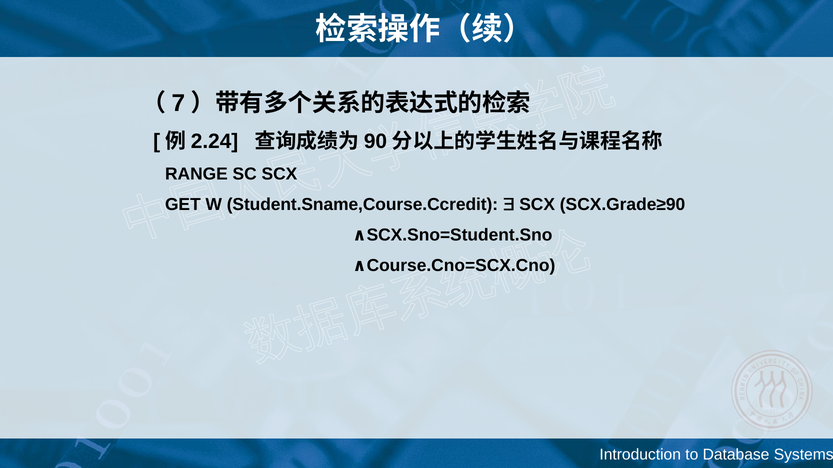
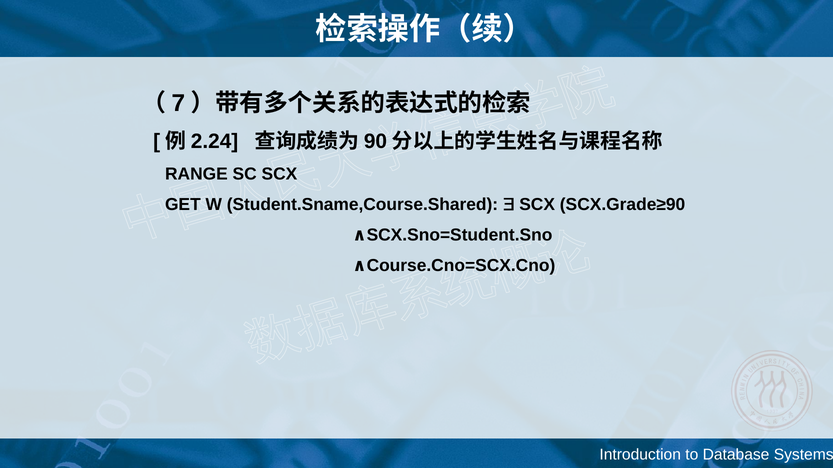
Student.Sname,Course.Ccredit: Student.Sname,Course.Ccredit -> Student.Sname,Course.Shared (362, 205)
